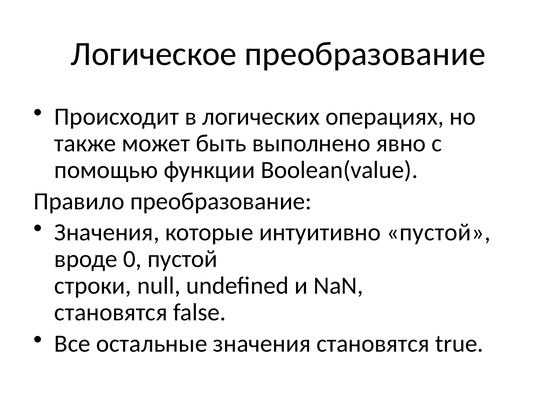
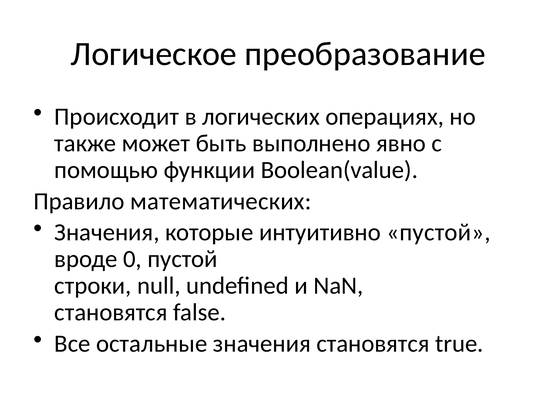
Правило преобразование: преобразование -> математических (221, 202)
